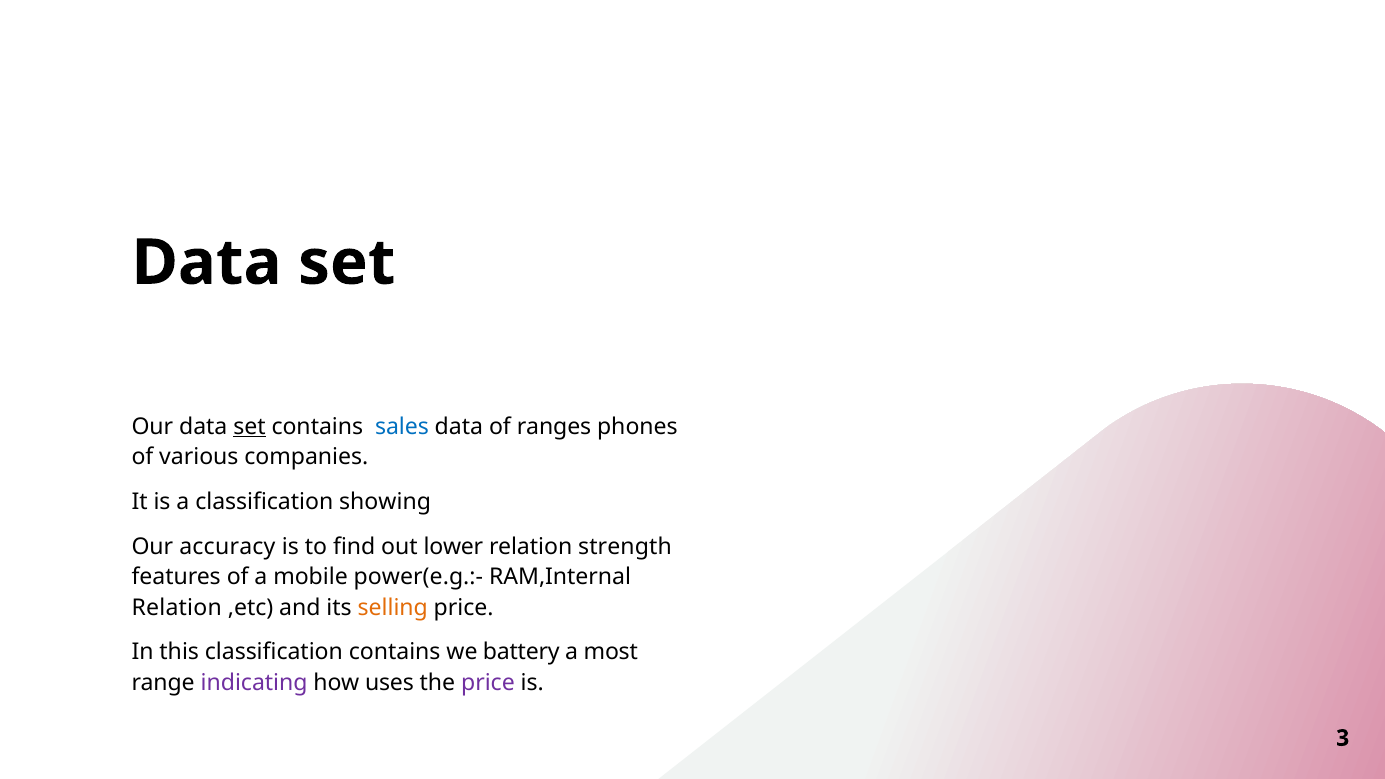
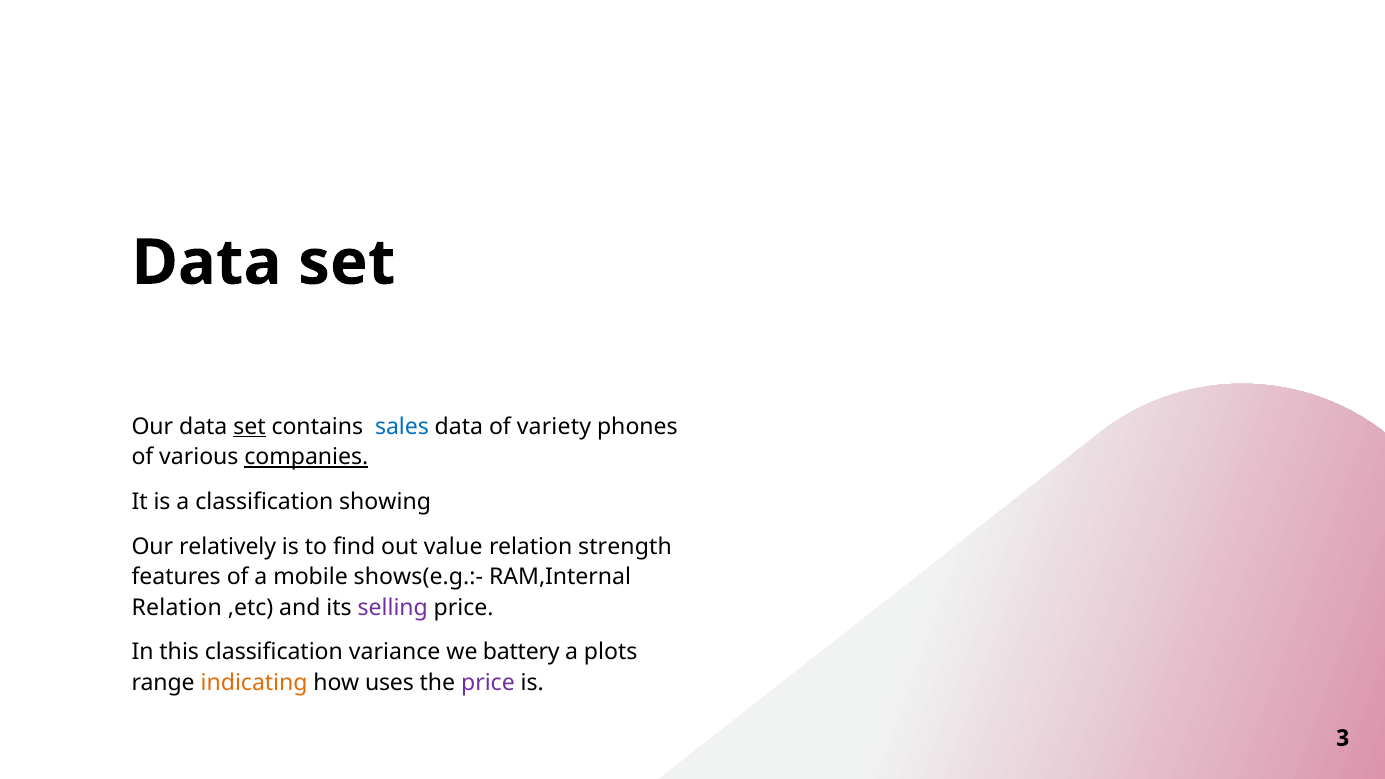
ranges: ranges -> variety (554, 427)
companies underline: none -> present (306, 457)
accuracy: accuracy -> relatively (228, 547)
lower: lower -> value (453, 547)
power(e.g.:-: power(e.g.:- -> shows(e.g.:- (418, 577)
selling colour: orange -> purple (393, 608)
classification contains: contains -> variance (395, 652)
most: most -> plots (611, 652)
indicating colour: purple -> orange (254, 683)
